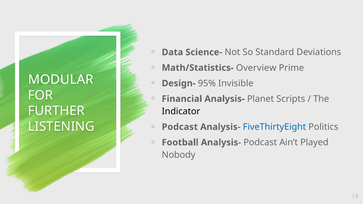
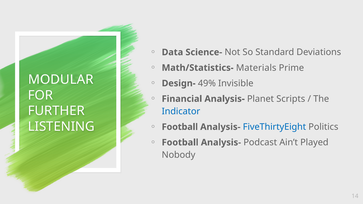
Overview: Overview -> Materials (256, 68)
95%: 95% -> 49% (207, 83)
Indicator colour: black -> blue (181, 111)
Podcast: Podcast -> Football (180, 127)
